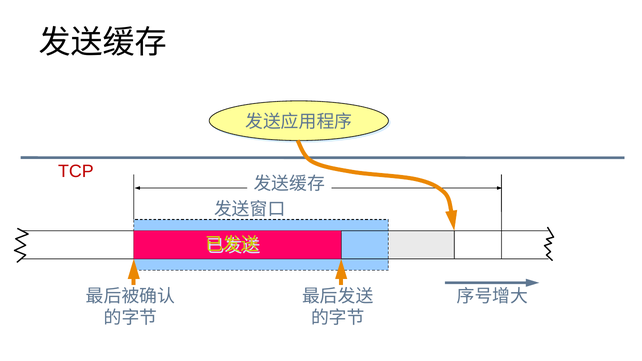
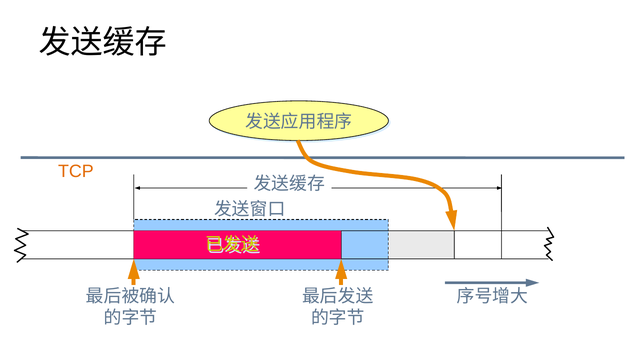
TCP colour: red -> orange (76, 172)
